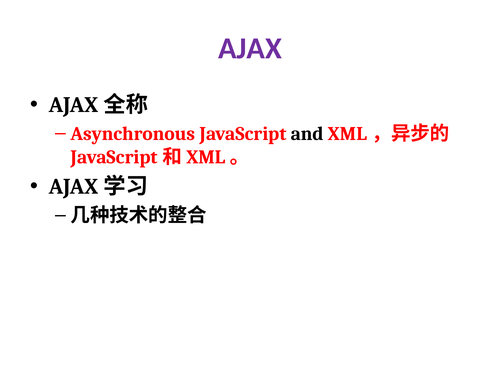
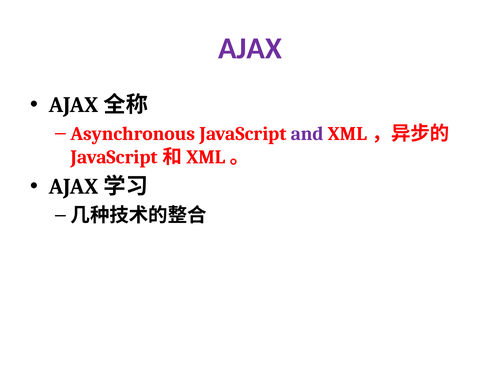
and colour: black -> purple (307, 134)
